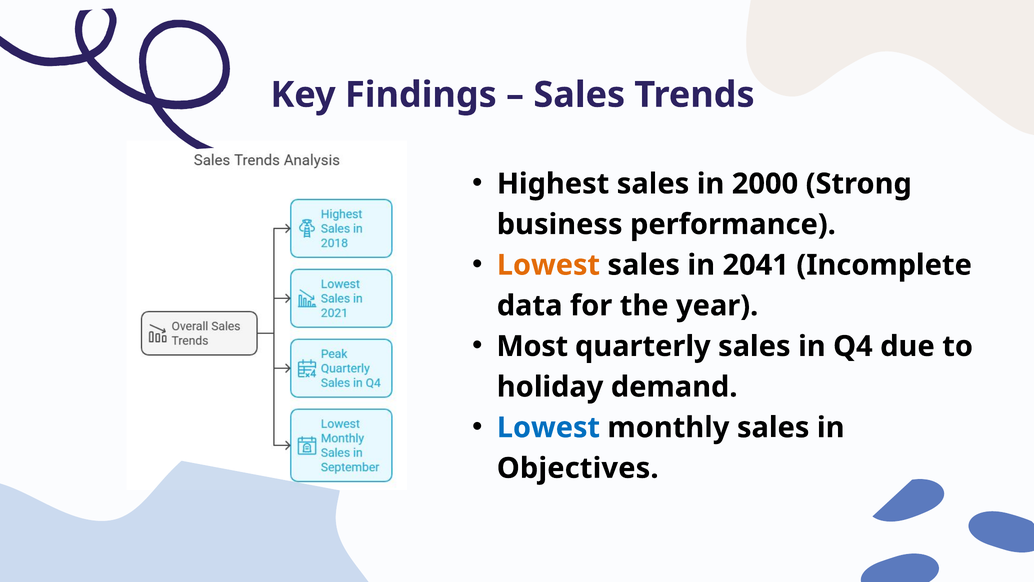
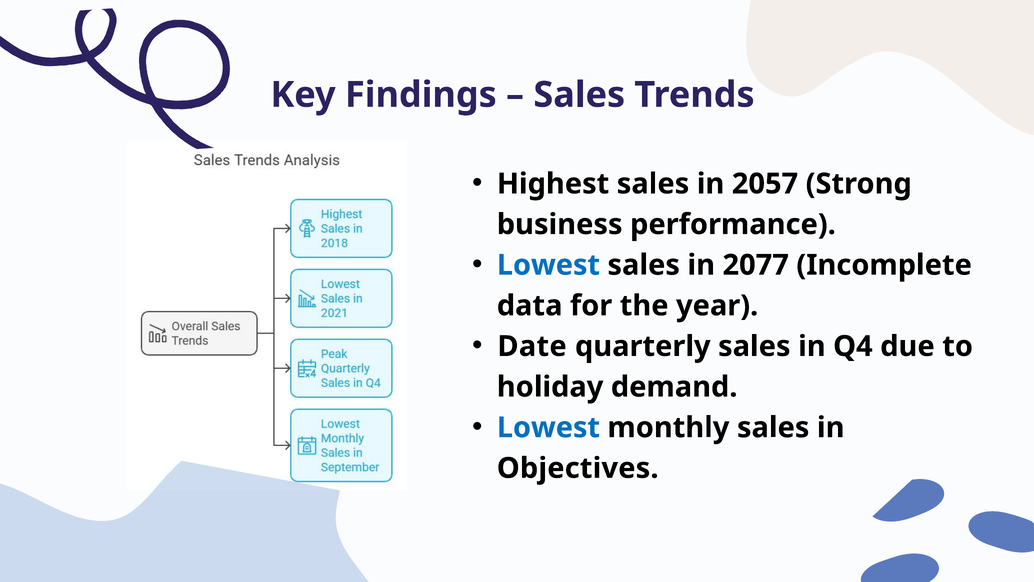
2000: 2000 -> 2057 (765, 184)
Lowest colour: orange -> blue (548, 265)
2041: 2041 -> 2077 (756, 265)
Most: Most -> Date (532, 346)
